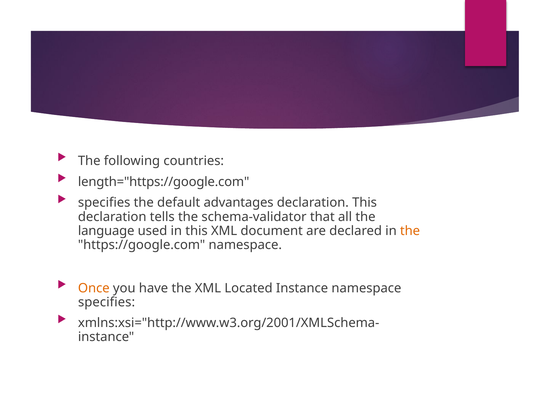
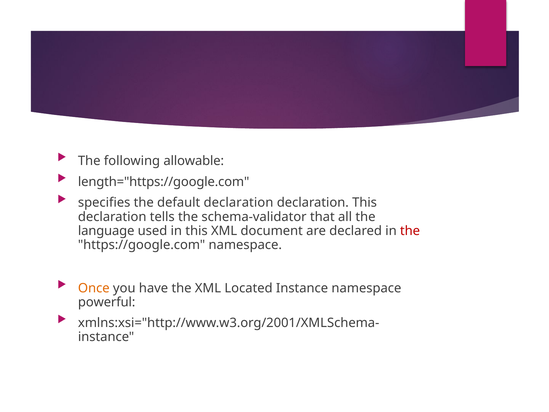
countries: countries -> allowable (194, 161)
default advantages: advantages -> declaration (238, 203)
the colour: orange -> red (410, 231)
specifies: specifies -> powerful (107, 302)
